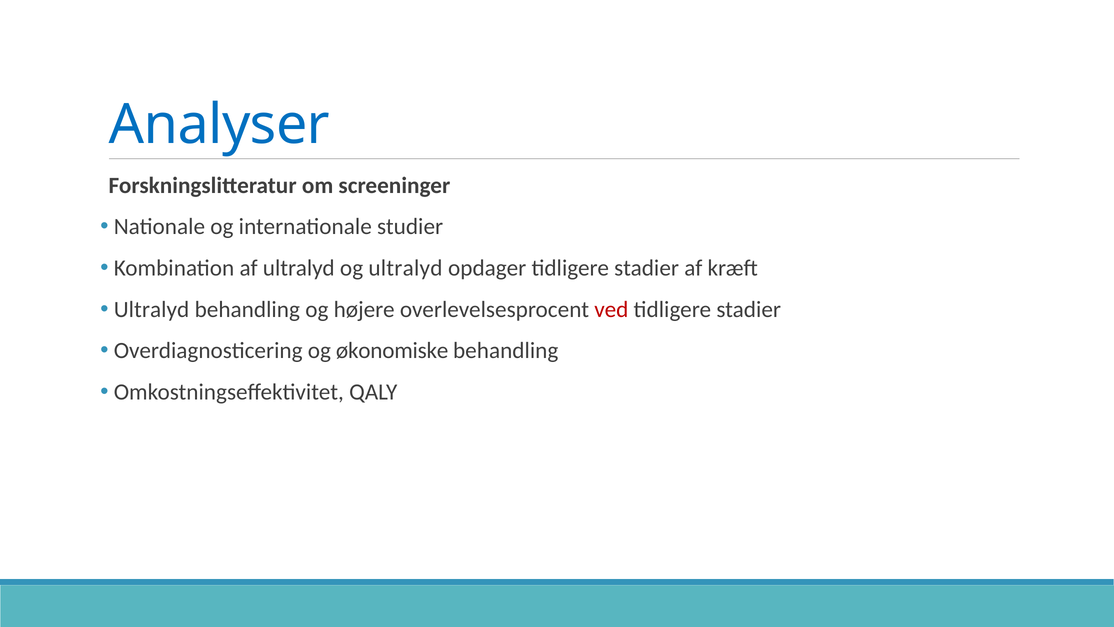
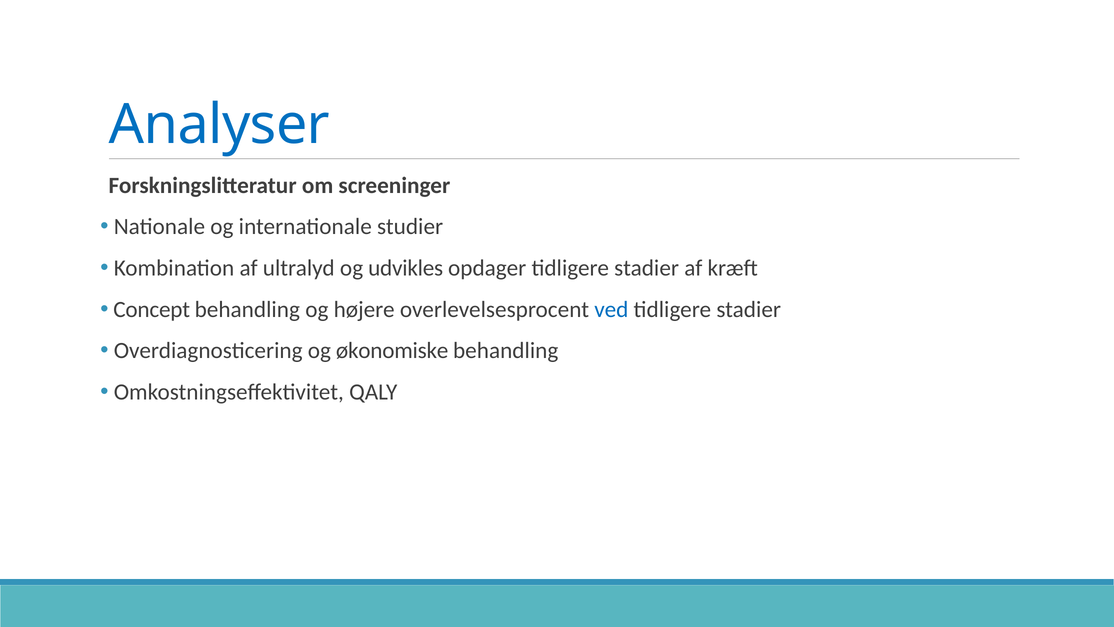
og ultralyd: ultralyd -> udvikles (406, 268)
Ultralyd: Ultralyd -> Concept (152, 309)
ved colour: red -> blue (611, 309)
